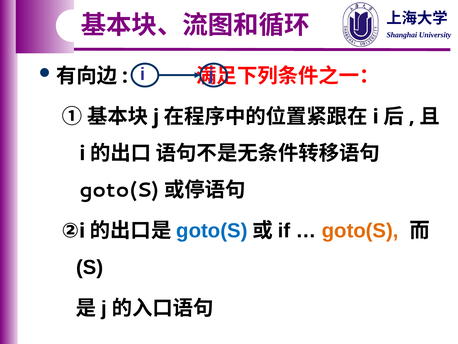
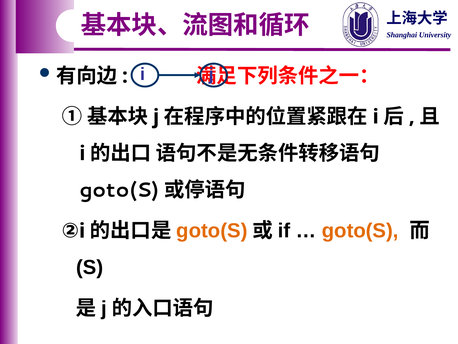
goto(S colour: blue -> orange (212, 231)
